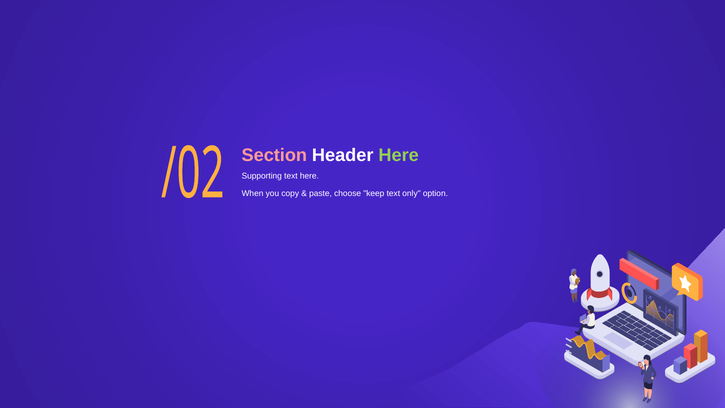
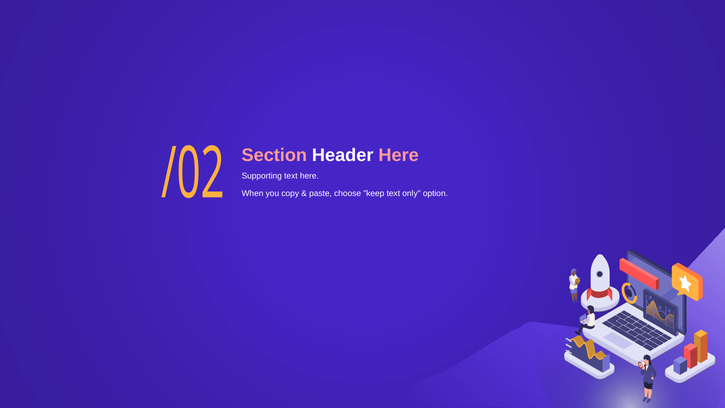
Here colour: light green -> pink (399, 155)
